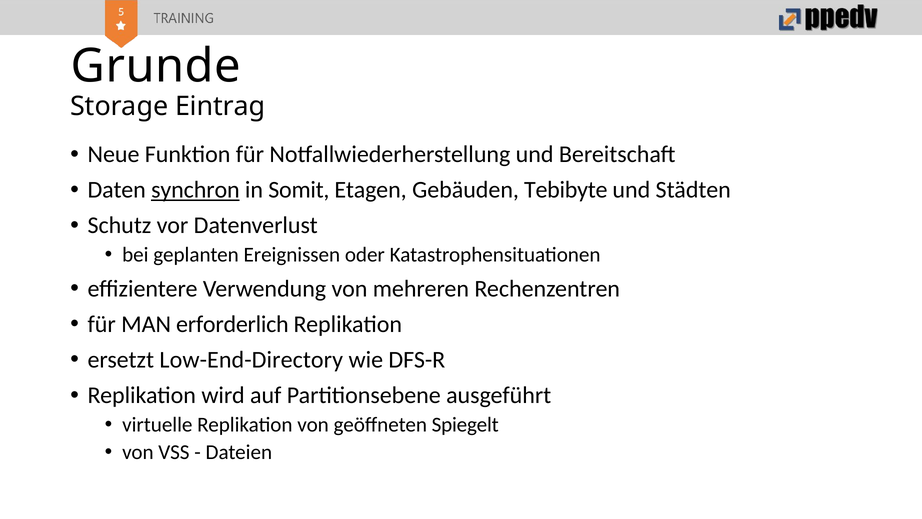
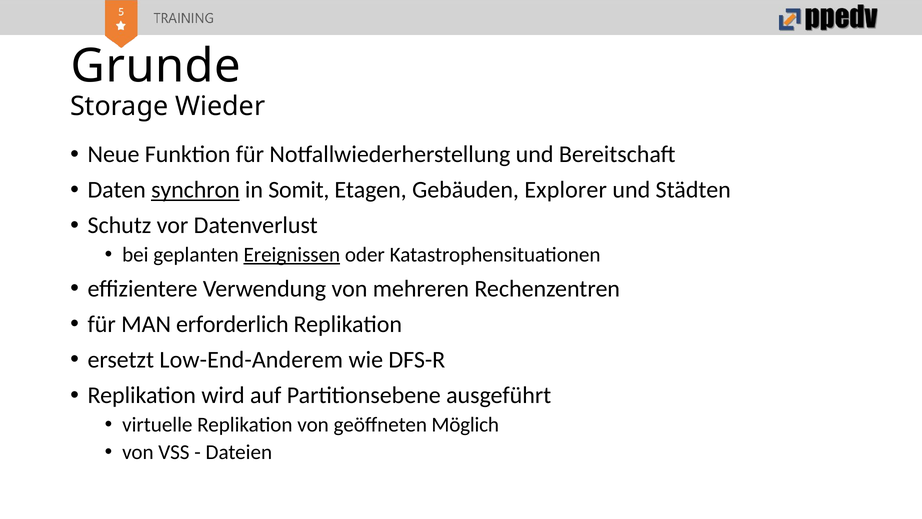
Eintrag: Eintrag -> Wieder (220, 106)
Tebibyte: Tebibyte -> Explorer (566, 190)
Ereignissen underline: none -> present (292, 255)
Low-End-Directory: Low-End-Directory -> Low-End-Anderem (251, 360)
Spiegelt: Spiegelt -> Möglich (465, 424)
